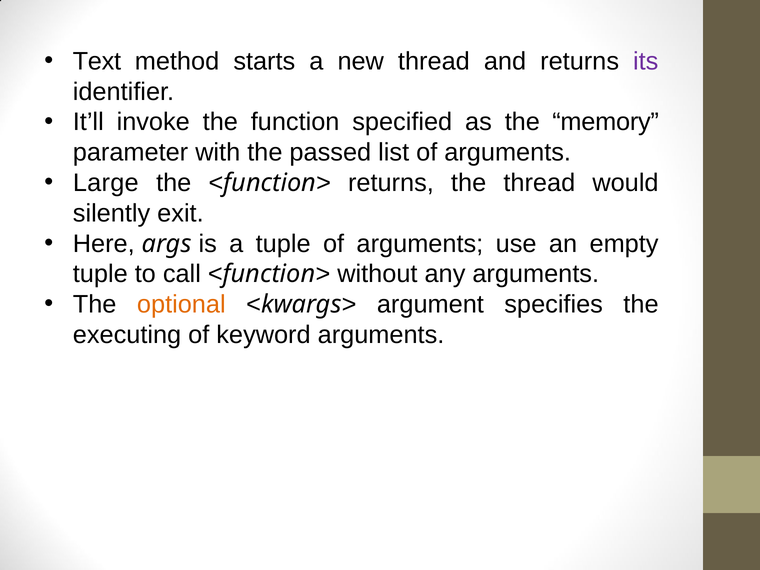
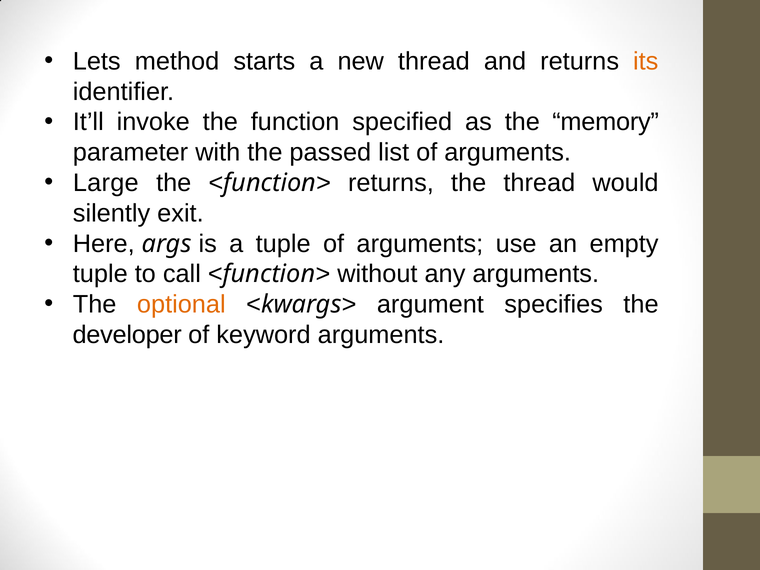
Text: Text -> Lets (97, 61)
its colour: purple -> orange (646, 61)
executing: executing -> developer (127, 335)
